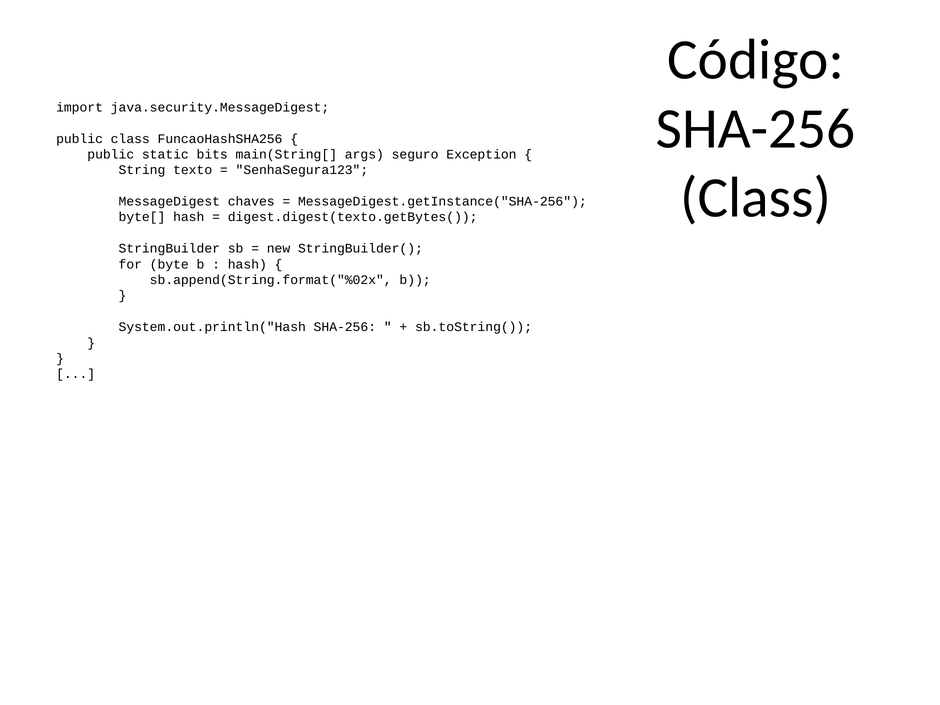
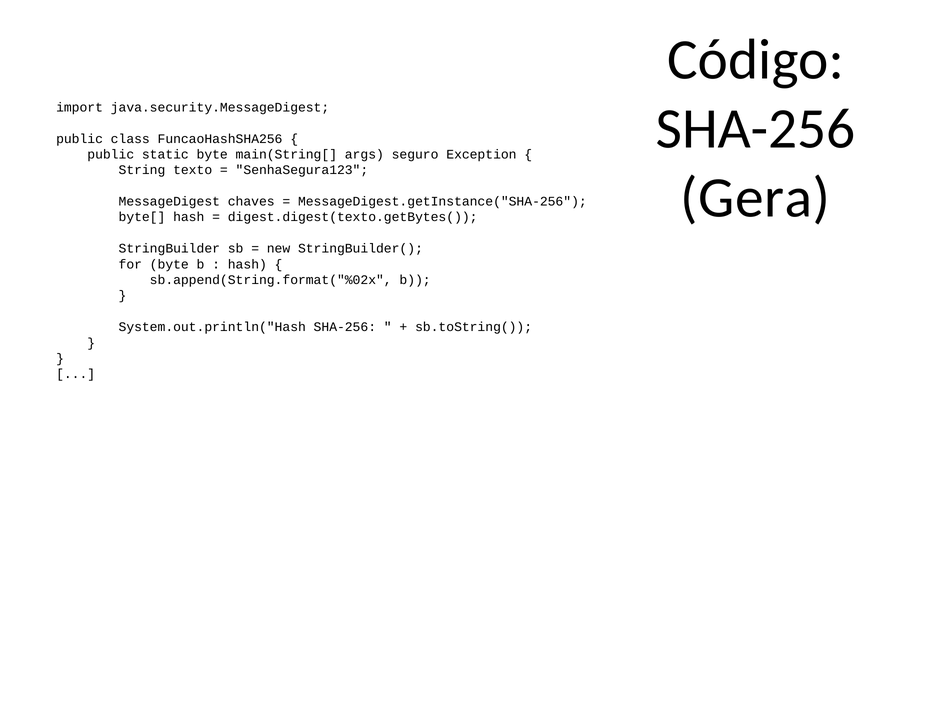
static bits: bits -> byte (212, 154)
Class: Class -> Gera (755, 198)
